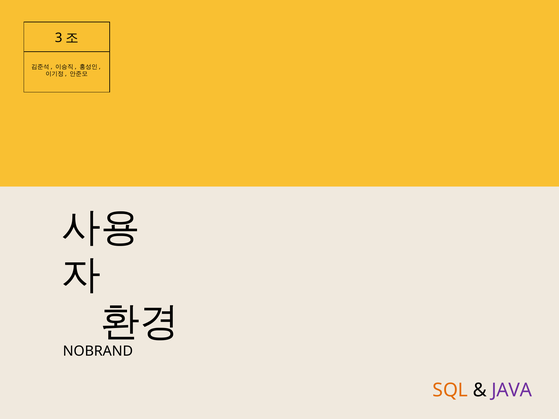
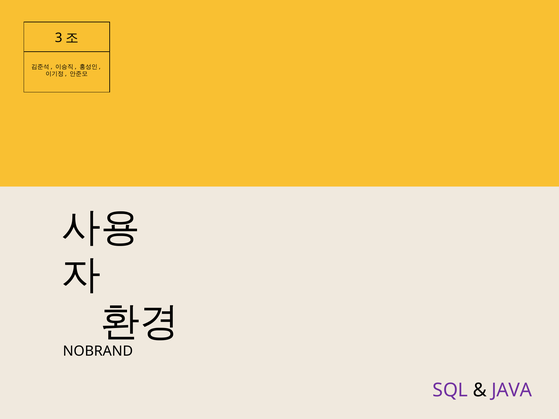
SQL colour: orange -> purple (450, 391)
